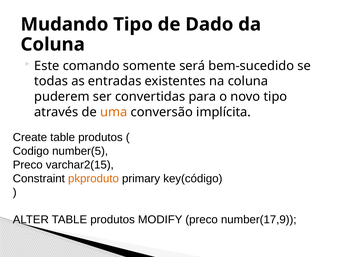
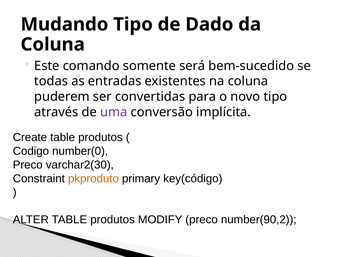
uma colour: orange -> purple (114, 112)
number(5: number(5 -> number(0 (80, 151)
varchar2(15: varchar2(15 -> varchar2(30 (80, 165)
number(17,9: number(17,9 -> number(90,2 (259, 220)
